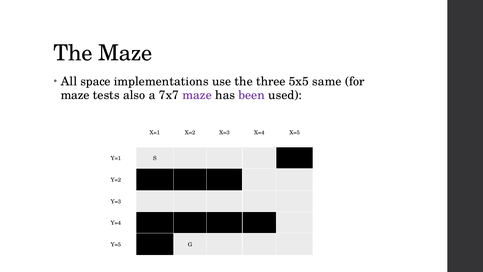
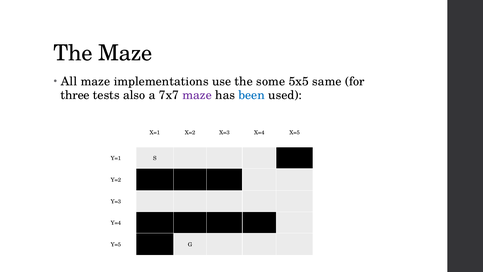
All space: space -> maze (95, 81)
three: three -> some (271, 81)
maze: maze -> three (75, 95)
been colour: purple -> blue (252, 95)
